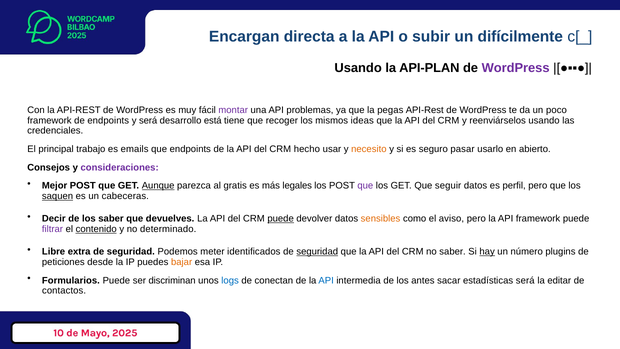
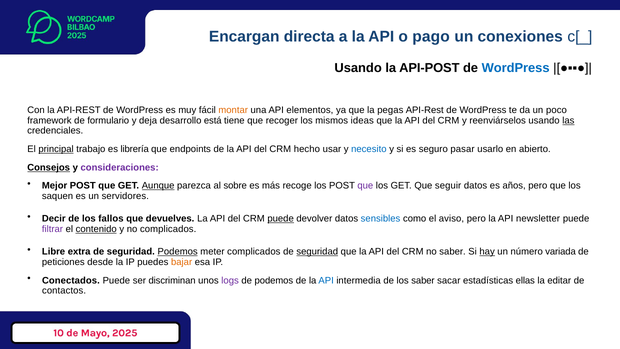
subir: subir -> pago (431, 37)
difícilmente: difícilmente -> conexiones (520, 37)
API-PLAN: API-PLAN -> API-POST (429, 68)
WordPress colour: purple -> blue (516, 68)
montar colour: purple -> orange (233, 110)
problemas: problemas -> elementos (310, 110)
de endpoints: endpoints -> formulario (108, 120)
y será: será -> deja (148, 120)
las underline: none -> present (568, 120)
principal underline: none -> present (56, 149)
emails: emails -> librería (135, 149)
necesito colour: orange -> blue (369, 149)
Consejos underline: none -> present (49, 167)
gratis: gratis -> sobre (235, 186)
legales: legales -> recoge (297, 186)
perfil: perfil -> años (514, 186)
saquen underline: present -> none (58, 196)
cabeceras: cabeceras -> servidores (125, 196)
los saber: saber -> fallos (111, 219)
sensibles colour: orange -> blue (381, 219)
API framework: framework -> newsletter (538, 219)
no determinado: determinado -> complicados (168, 229)
Podemos underline: none -> present (178, 252)
meter identificados: identificados -> complicados (254, 252)
plugins: plugins -> variada (561, 252)
Formularios: Formularios -> Conectados (71, 280)
logs colour: blue -> purple (230, 280)
de conectan: conectan -> podemos (274, 280)
los antes: antes -> saber (423, 280)
estadísticas será: será -> ellas (525, 280)
